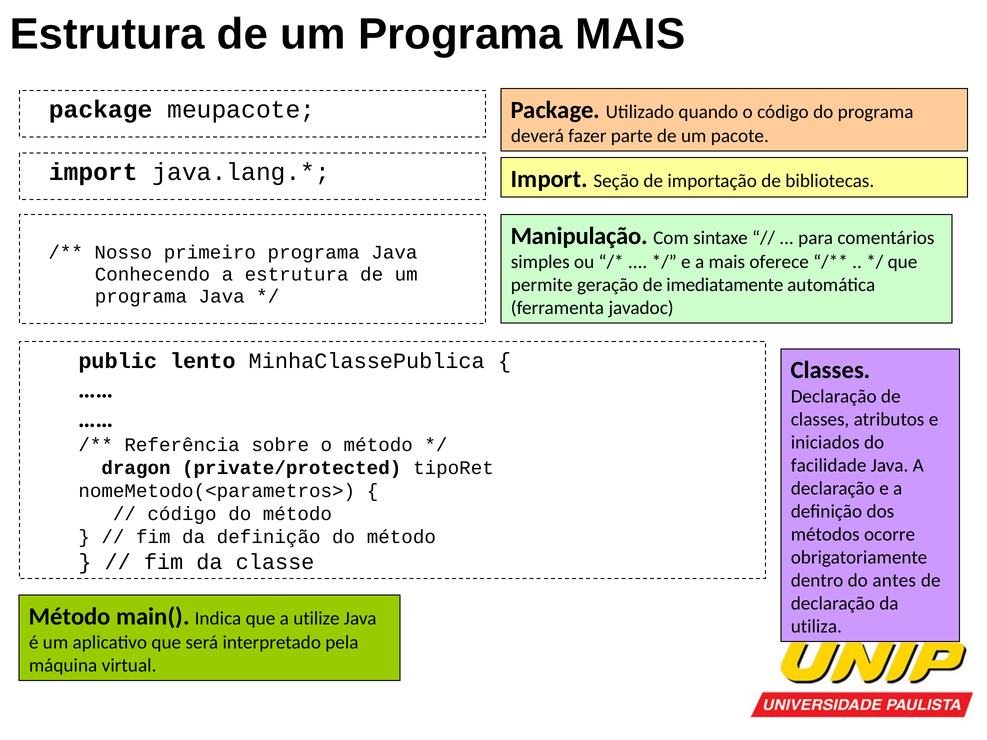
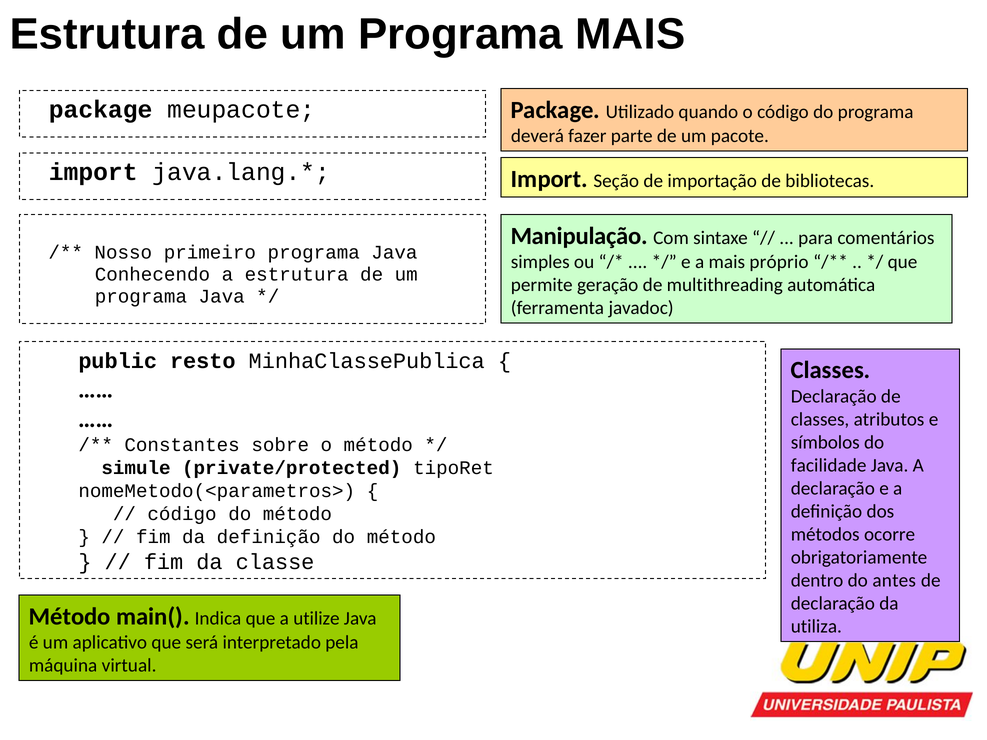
oferece: oferece -> próprio (779, 262)
imediatamente: imediatamente -> multithreading (725, 285)
lento: lento -> resto (203, 361)
iniciados: iniciados -> símbolos (825, 442)
Referência: Referência -> Constantes (182, 445)
dragon: dragon -> simule (136, 468)
